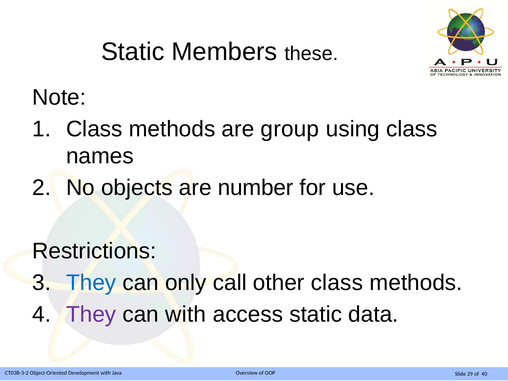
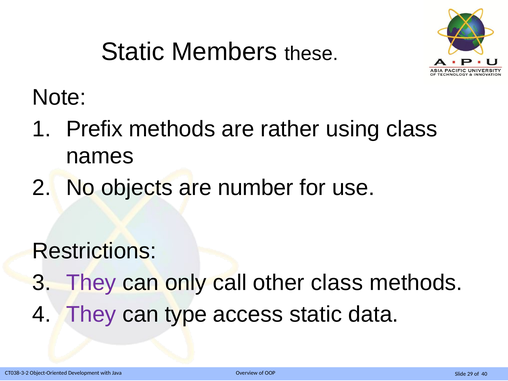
Class: Class -> Prefix (94, 129)
group: group -> rather (290, 129)
They colour: blue -> purple (91, 283)
can with: with -> type (186, 314)
